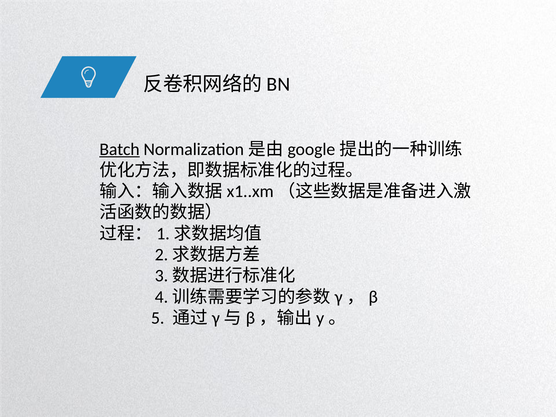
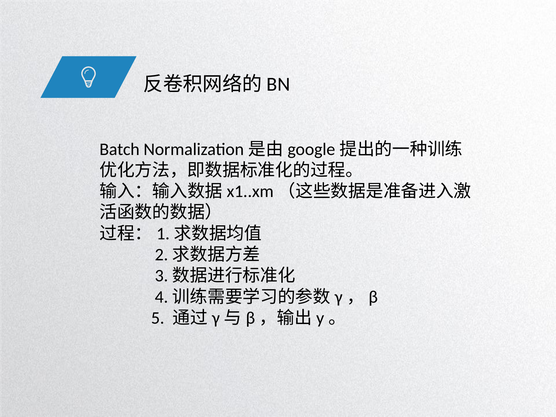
Batch underline: present -> none (120, 149)
